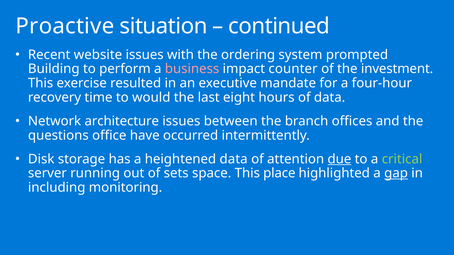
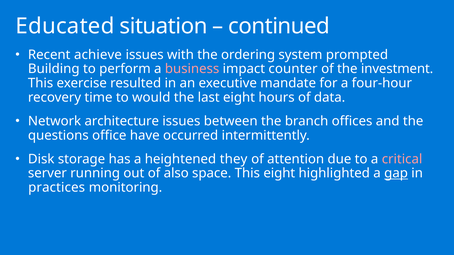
Proactive: Proactive -> Educated (65, 26)
website: website -> achieve (98, 55)
heightened data: data -> they (234, 159)
due underline: present -> none (339, 159)
critical colour: light green -> pink (402, 159)
sets: sets -> also (176, 174)
This place: place -> eight (279, 174)
including: including -> practices (57, 188)
